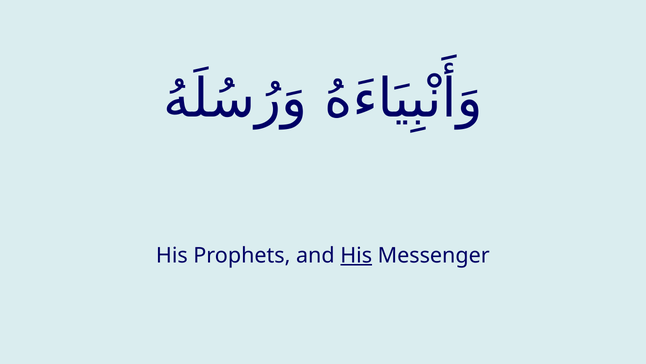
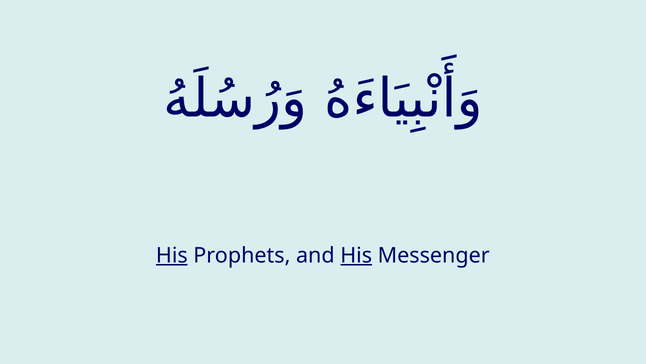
His underline: none -> present (172, 255)
